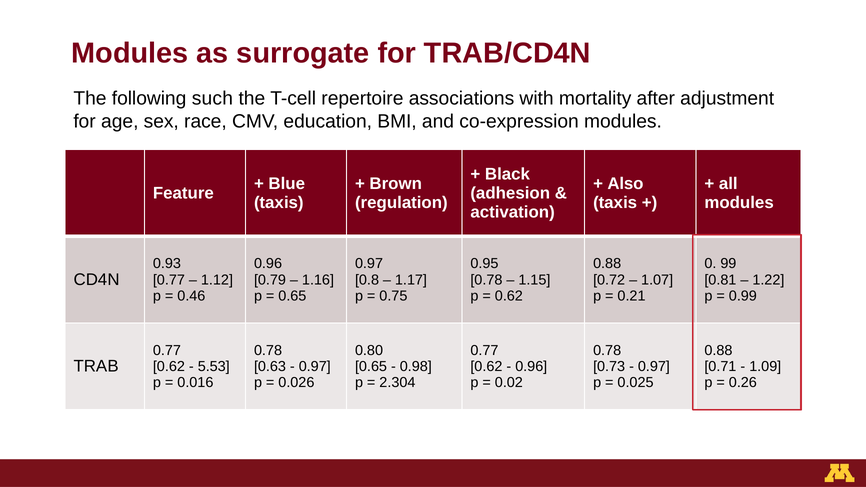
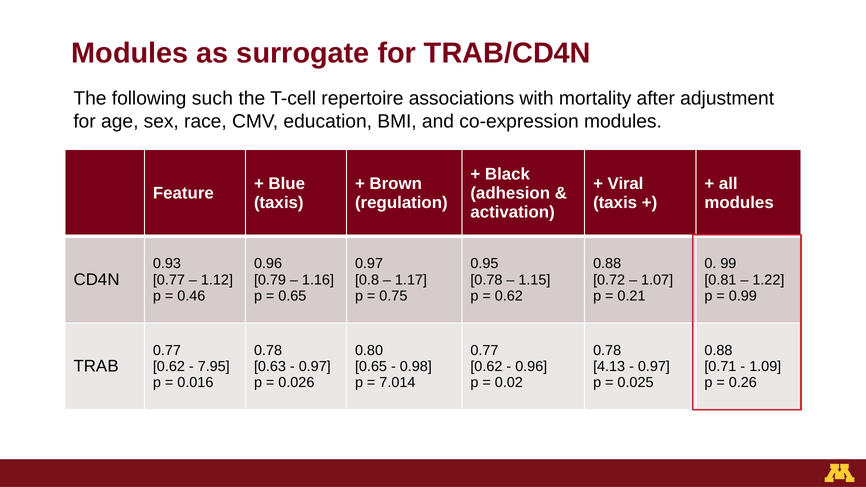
Also: Also -> Viral (625, 184)
5.53: 5.53 -> 7.95 (214, 367)
0.73: 0.73 -> 4.13 (609, 367)
2.304: 2.304 -> 7.014 (397, 383)
